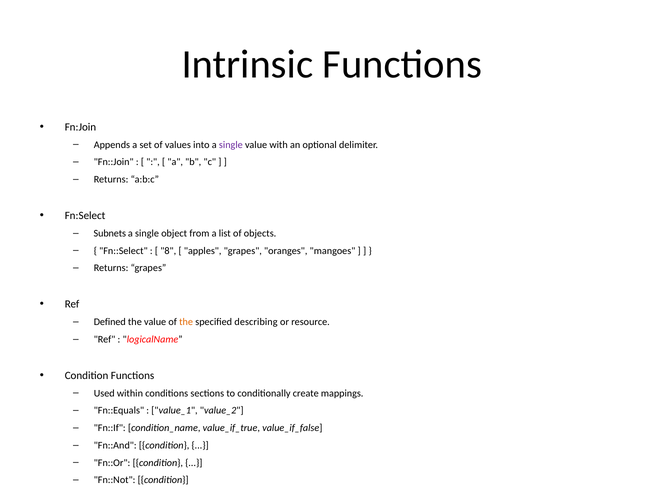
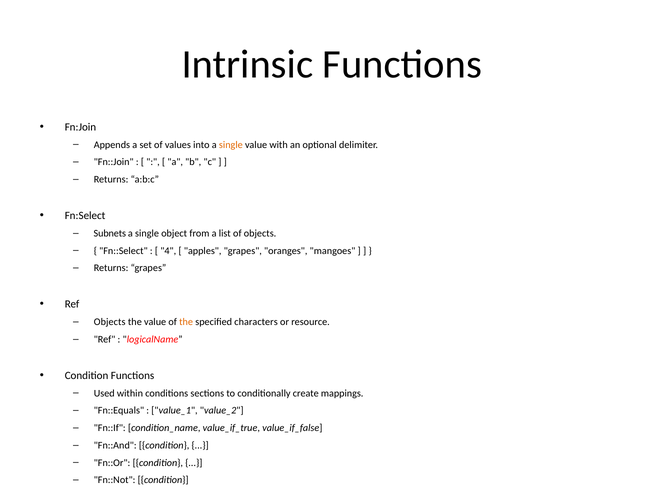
single colour: purple -> orange (231, 145)
8: 8 -> 4 (168, 251)
Defined: Defined -> Objects (110, 322)
describing: describing -> characters (256, 322)
